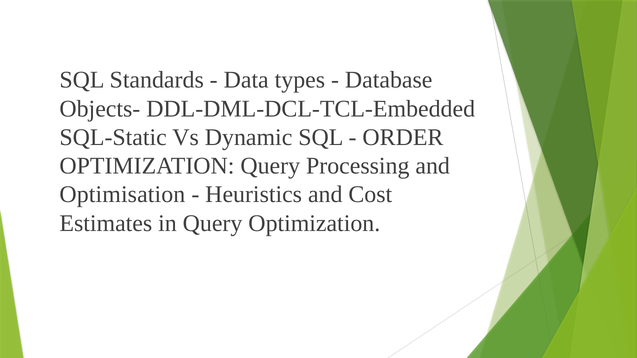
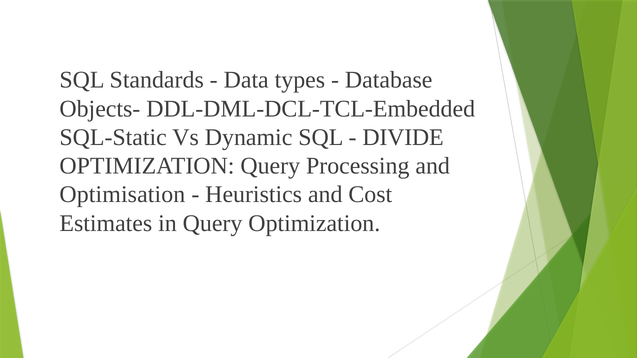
ORDER: ORDER -> DIVIDE (403, 137)
